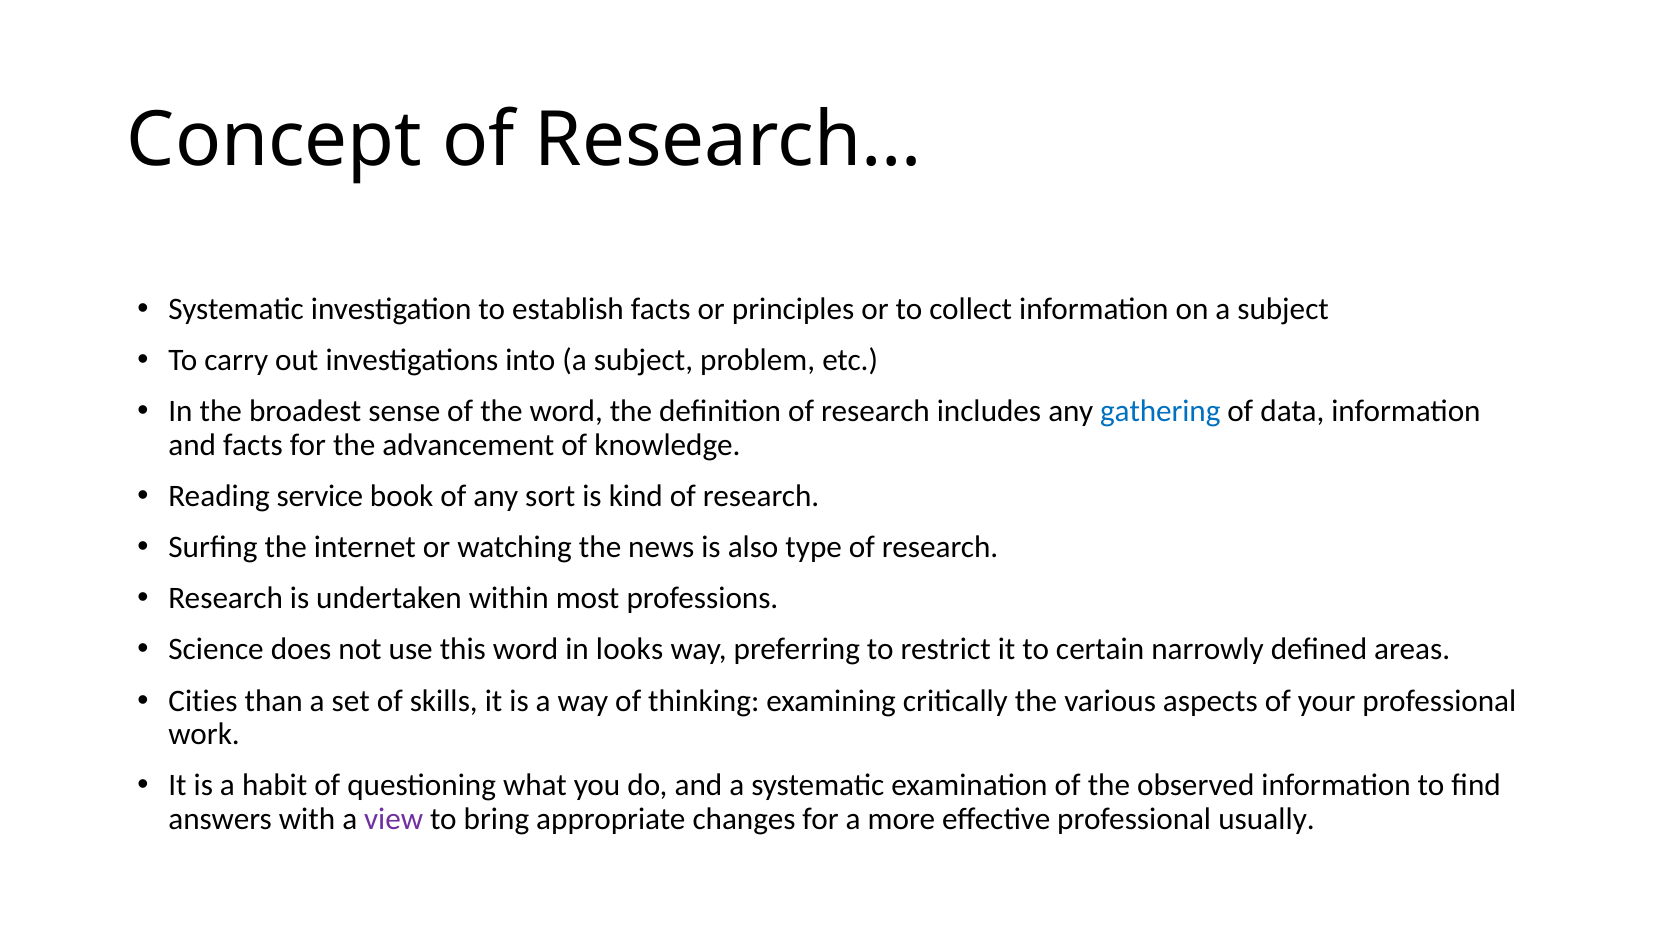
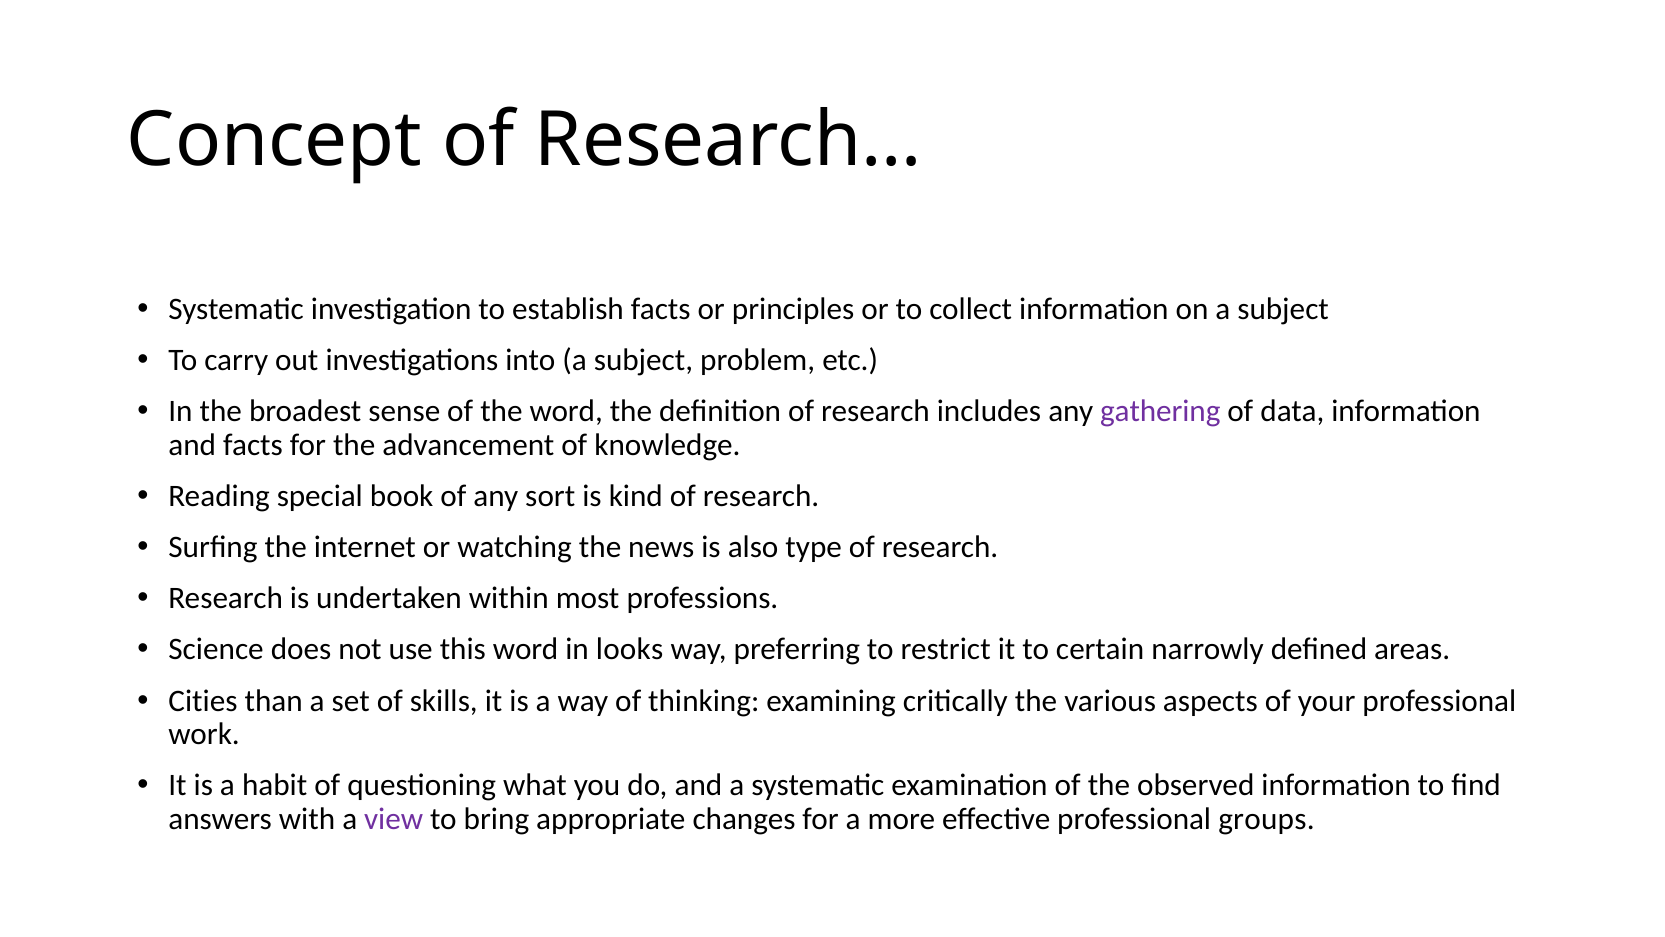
gathering colour: blue -> purple (1160, 411)
service: service -> special (320, 496)
usually: usually -> groups (1266, 819)
